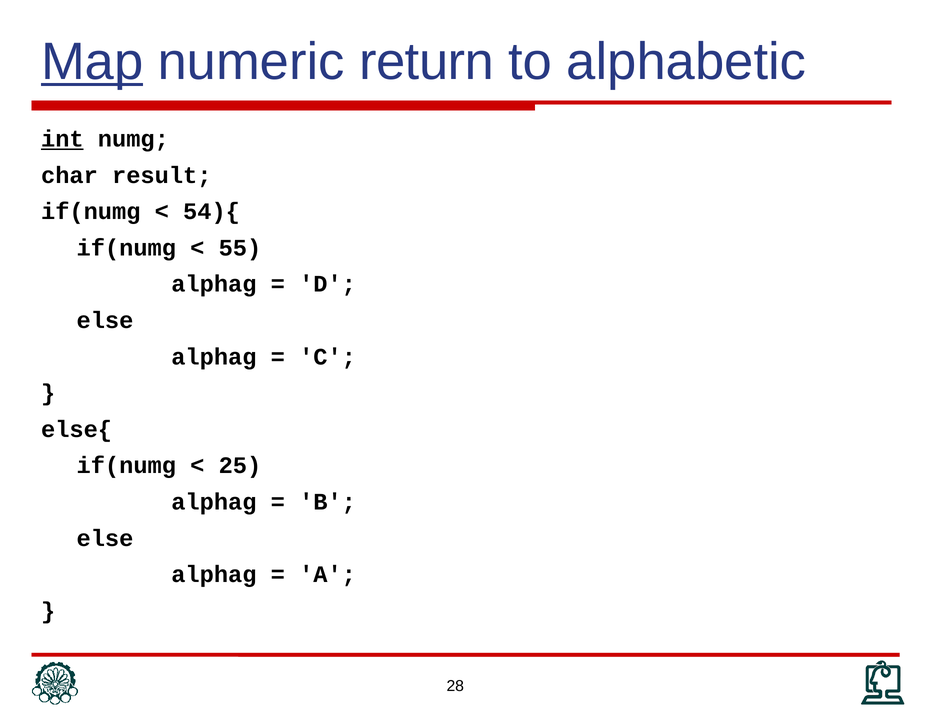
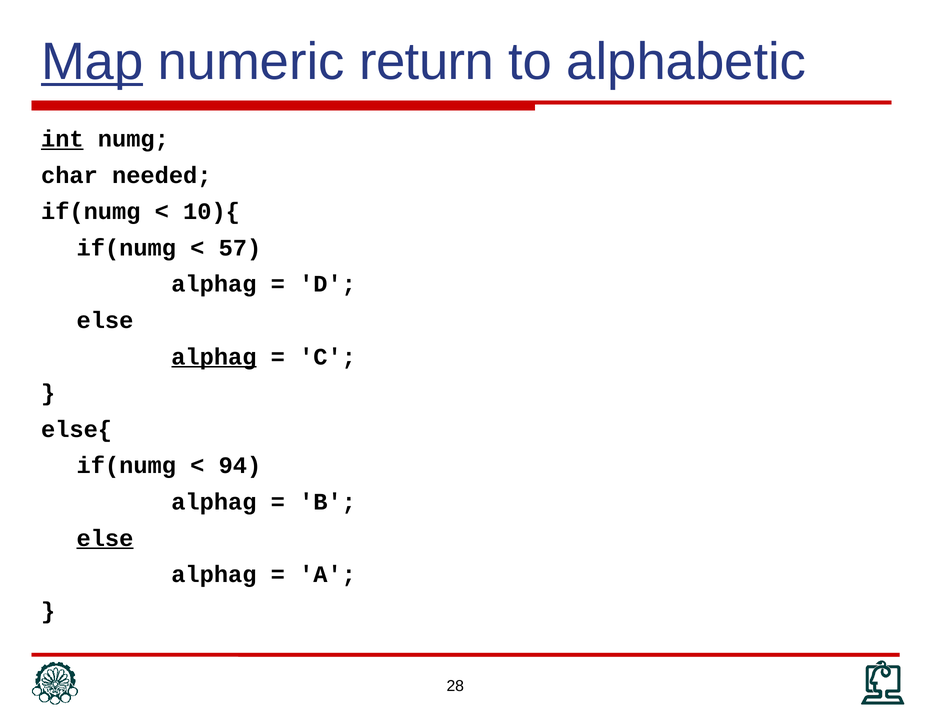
result: result -> needed (162, 175)
54){: 54){ -> 10){ (212, 212)
55: 55 -> 57 (240, 248)
alphag underline: none -> present (214, 357)
25: 25 -> 94 (240, 466)
else underline: none -> present (105, 538)
